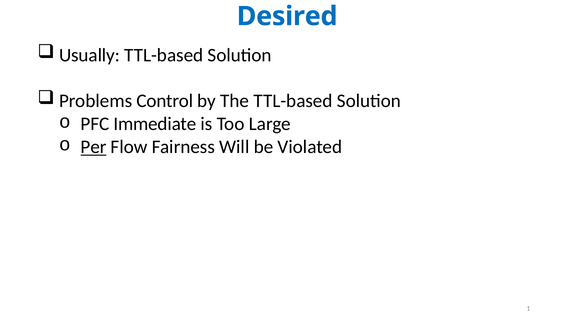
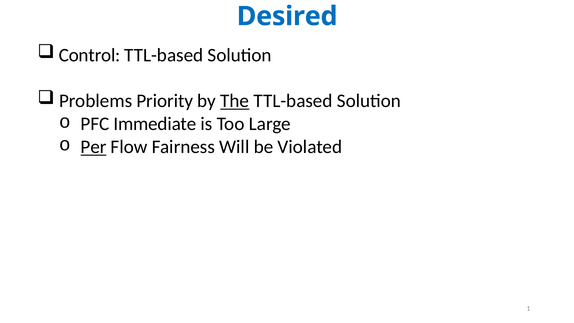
Usually: Usually -> Control (90, 55)
Control: Control -> Priority (165, 101)
The underline: none -> present (235, 101)
